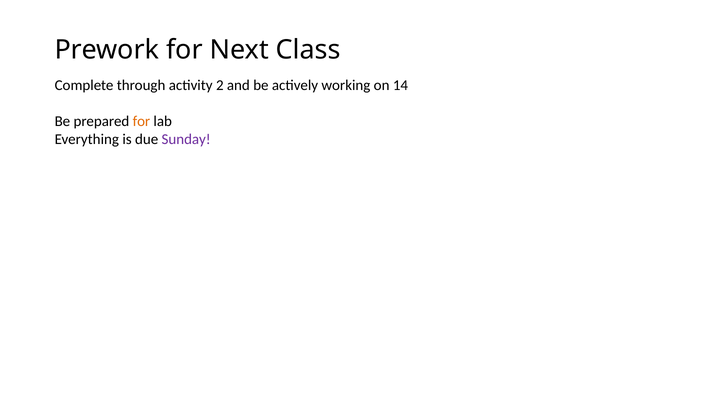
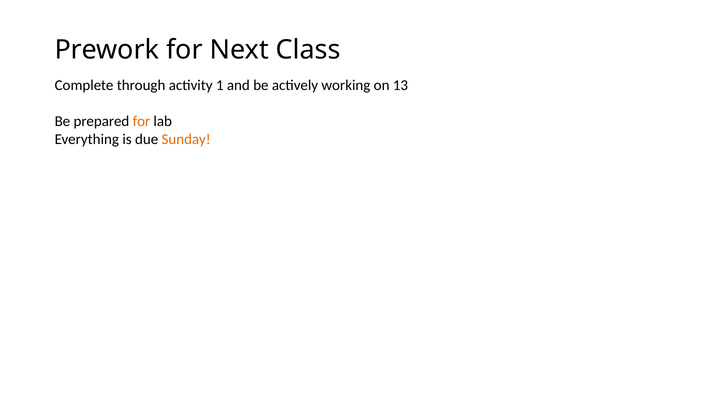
2: 2 -> 1 (220, 85)
14: 14 -> 13 (400, 85)
Sunday colour: purple -> orange (186, 139)
